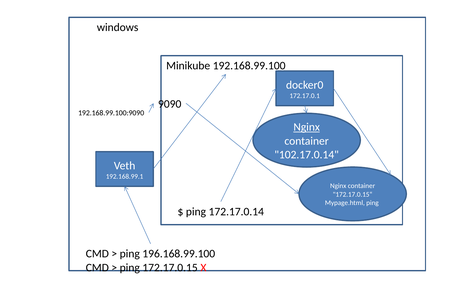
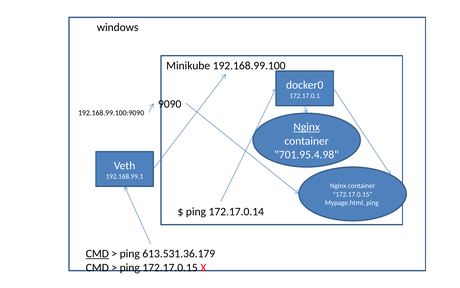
102.17.0.14: 102.17.0.14 -> 701.95.4.98 (307, 155)
CMD underline: none -> present (97, 253)
196.168.99.100: 196.168.99.100 -> 613.531.36.179 (179, 253)
